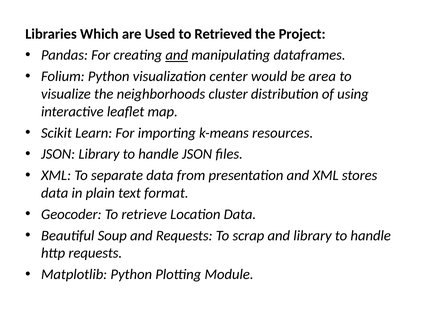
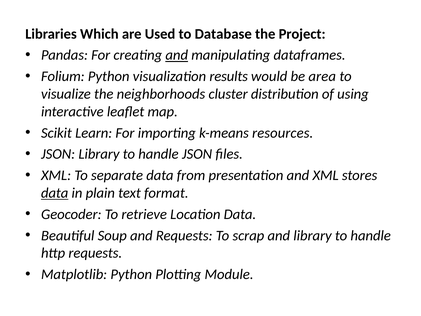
Retrieved: Retrieved -> Database (223, 34)
center: center -> results (229, 76)
data underline: none -> present (55, 193)
